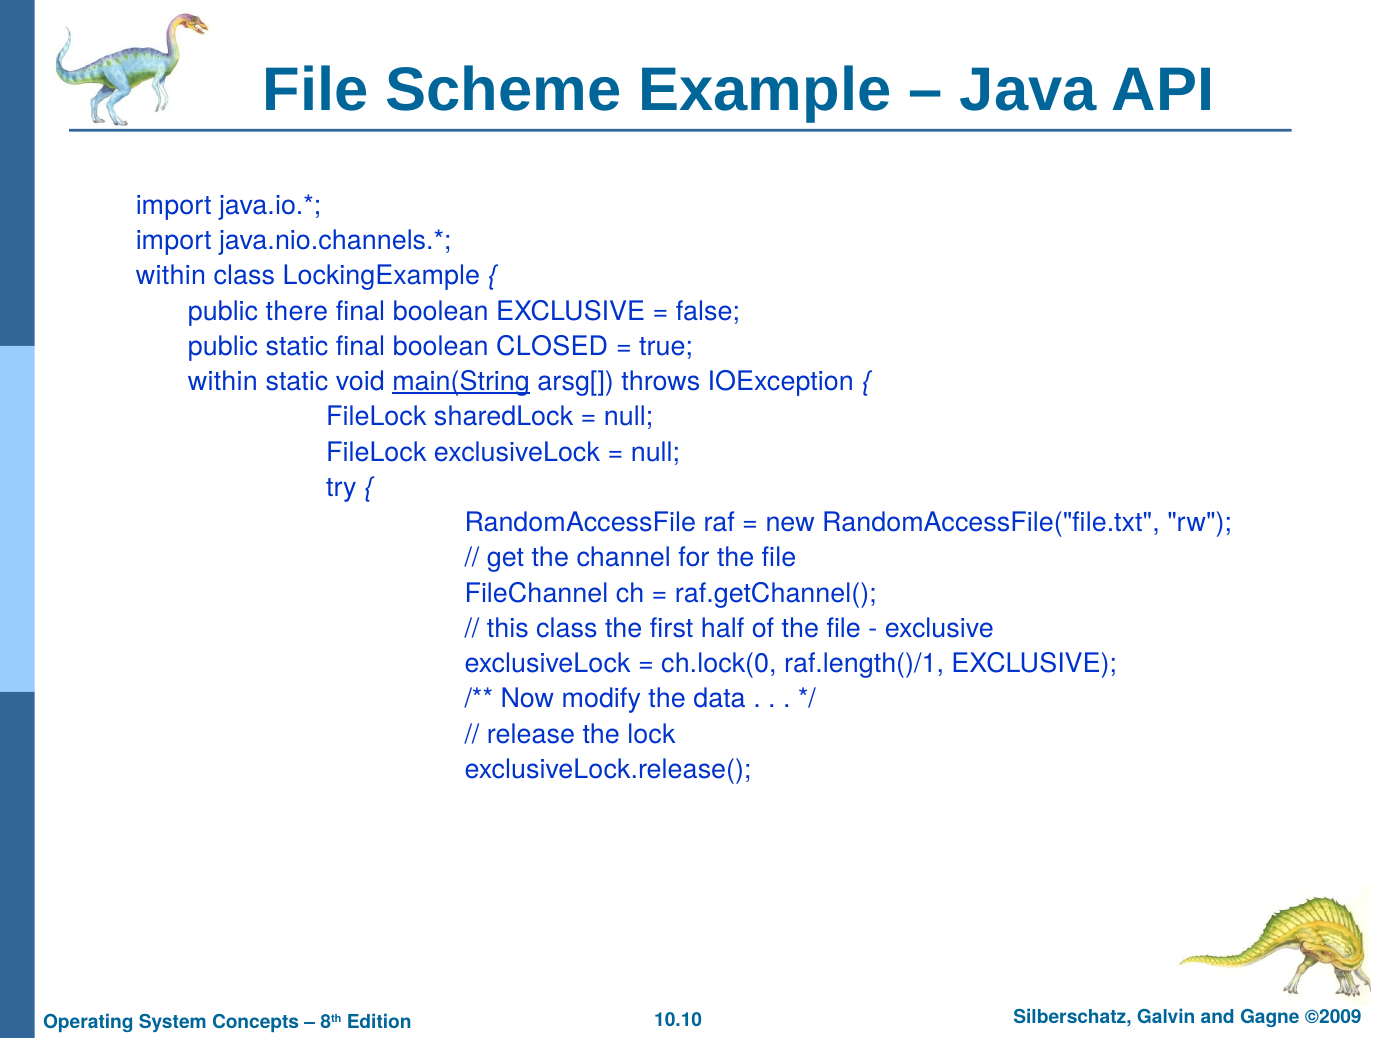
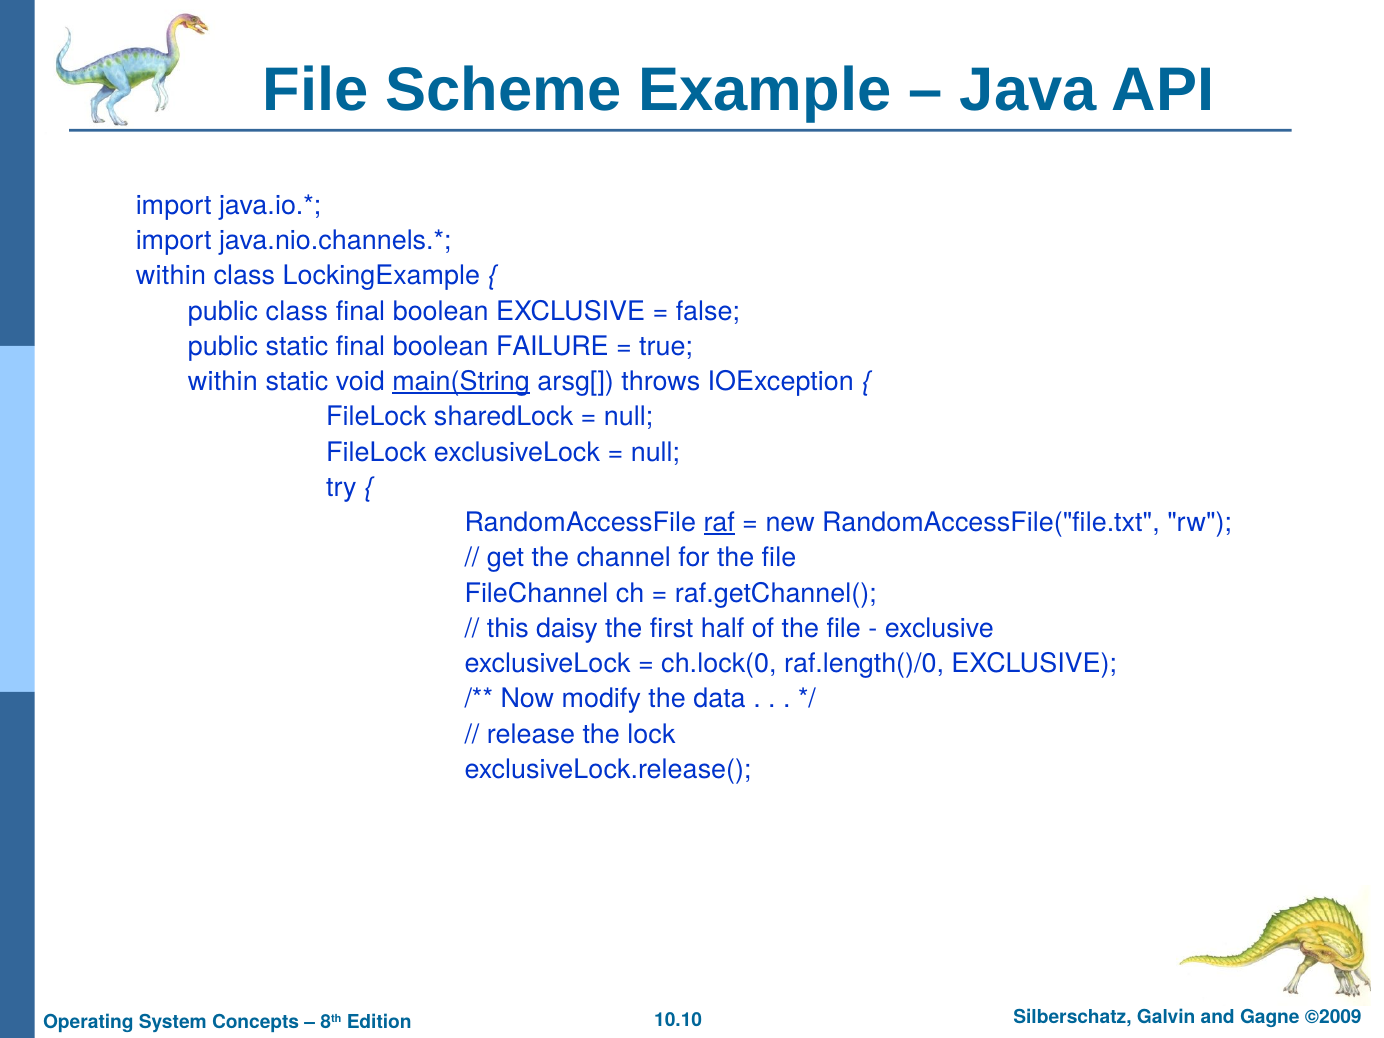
public there: there -> class (297, 311)
CLOSED: CLOSED -> FAILURE (552, 346)
raf underline: none -> present (719, 523)
this class: class -> daisy (567, 628)
raf.length()/1: raf.length()/1 -> raf.length()/0 (864, 664)
